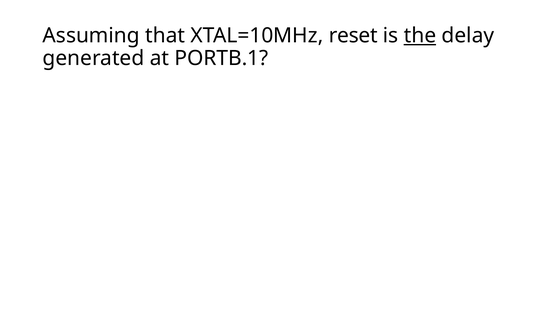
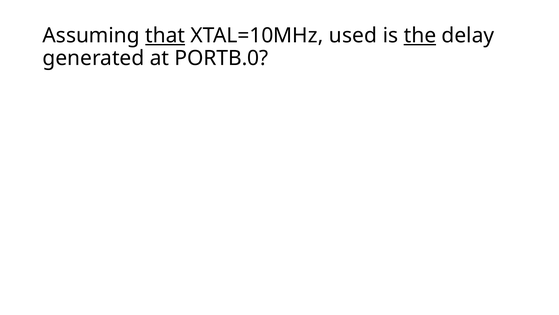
that underline: none -> present (165, 36)
reset: reset -> used (353, 36)
PORTB.1: PORTB.1 -> PORTB.0 (221, 58)
